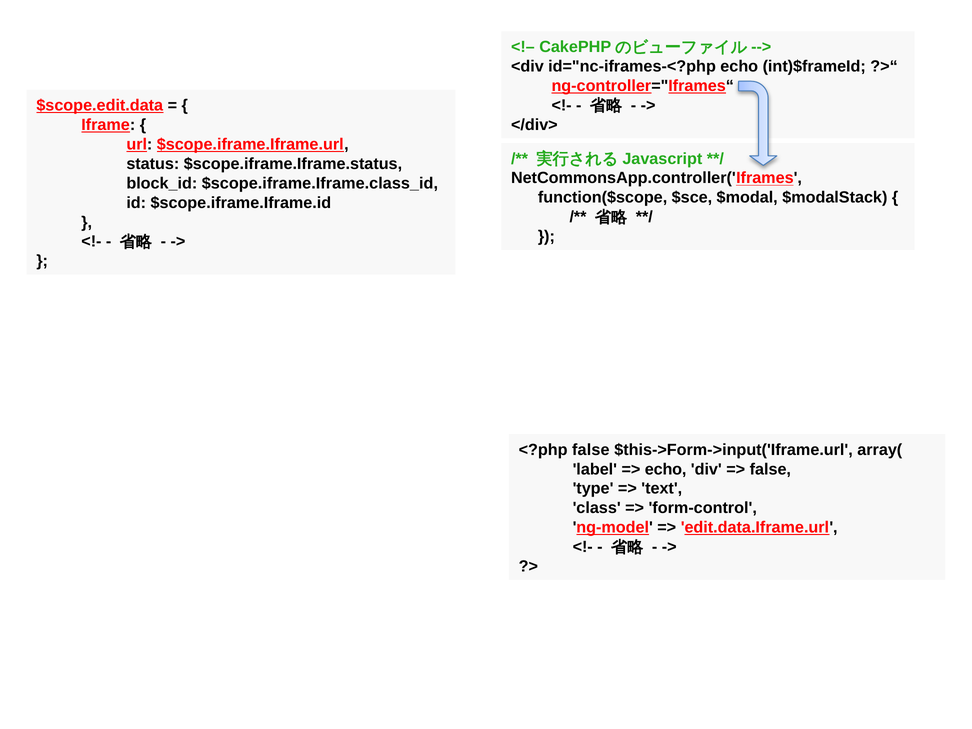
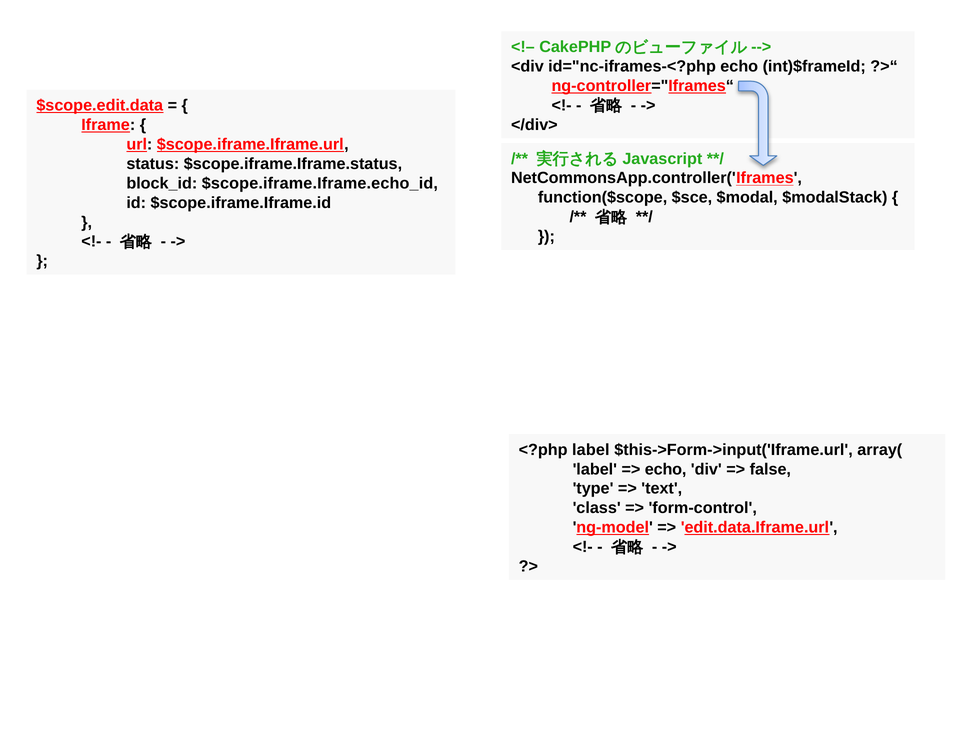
$scope.iframe.Iframe.class_id: $scope.iframe.Iframe.class_id -> $scope.iframe.Iframe.echo_id (320, 183)
<?php false: false -> label (591, 450)
